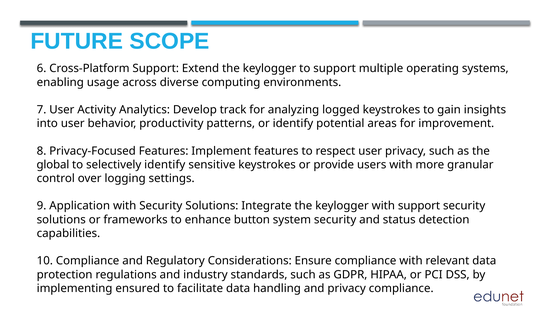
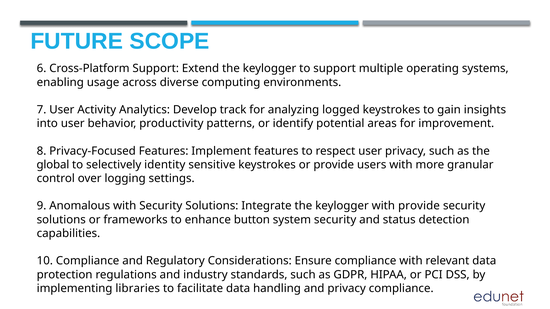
selectively identify: identify -> identity (165, 165)
Application: Application -> Anomalous (80, 206)
with support: support -> provide (419, 206)
ensured: ensured -> libraries (138, 289)
